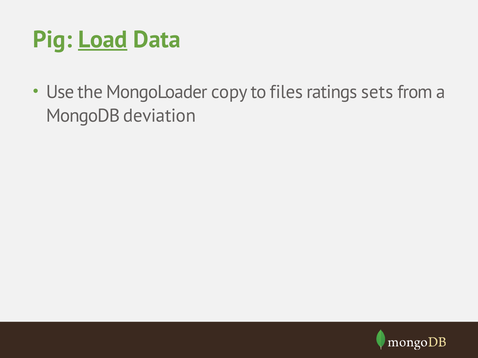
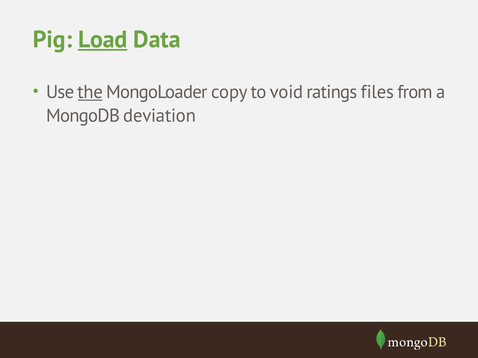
the underline: none -> present (90, 92)
files: files -> void (287, 92)
sets: sets -> files (377, 92)
